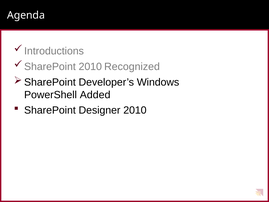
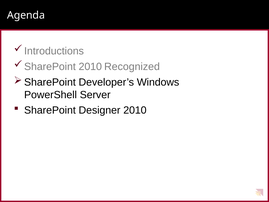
Added: Added -> Server (95, 95)
